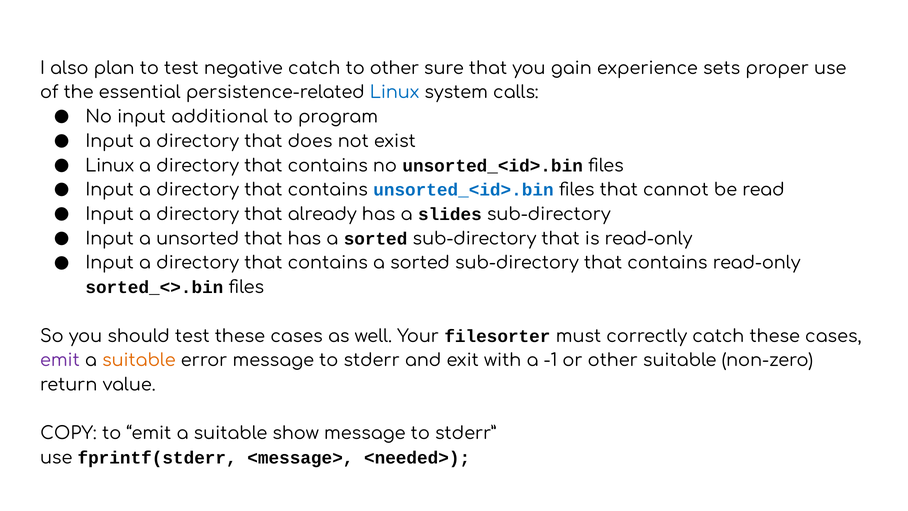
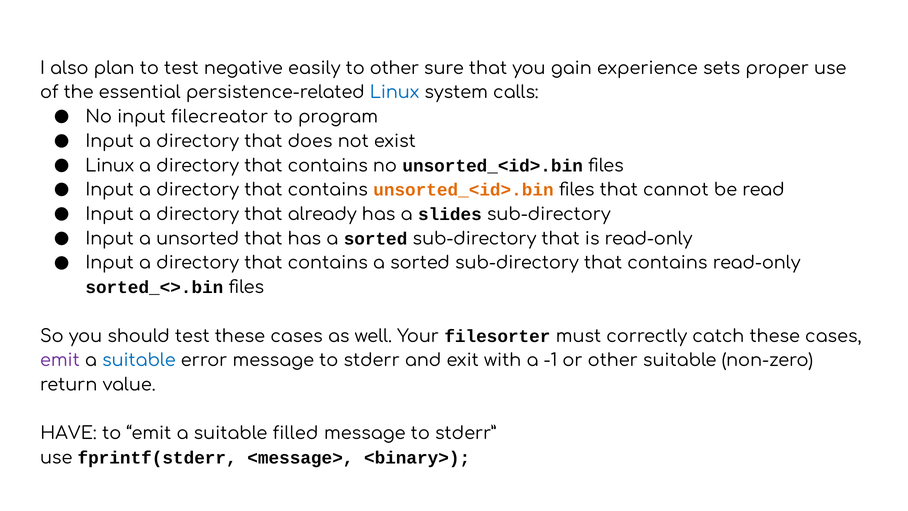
negative catch: catch -> easily (314, 68)
additional: additional -> filecreator (220, 117)
unsorted_<id>.bin colour: blue -> orange (463, 190)
suitable colour: orange -> blue (139, 360)
COPY: COPY -> HAVE (68, 433)
show: show -> filled (296, 433)
<needed>: <needed> -> <binary> (417, 458)
